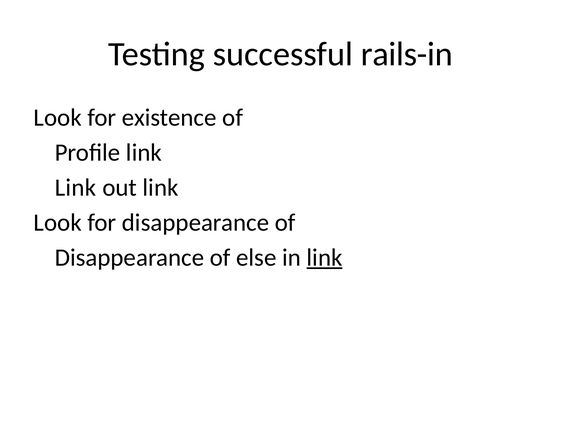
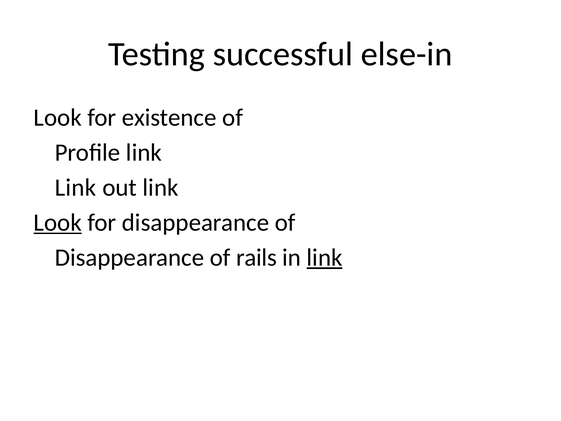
rails-in: rails-in -> else-in (407, 54)
Look underline: none -> present (58, 222)
else: else -> rails (256, 257)
